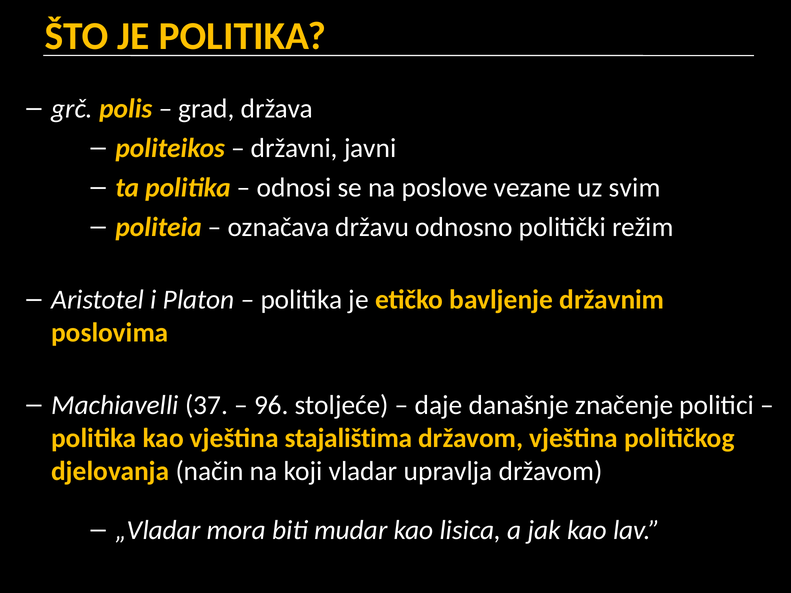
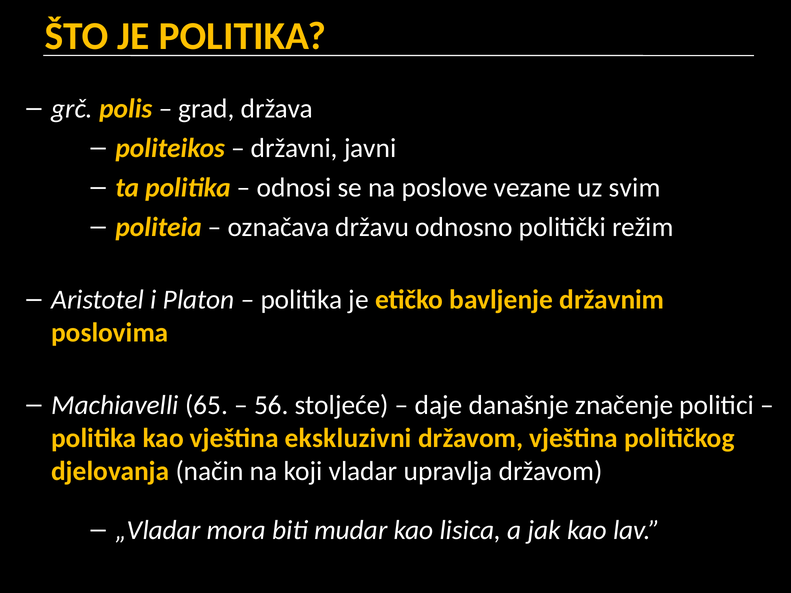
37: 37 -> 65 (206, 405)
96: 96 -> 56 (271, 405)
stajalištima: stajalištima -> ekskluzivni (348, 438)
